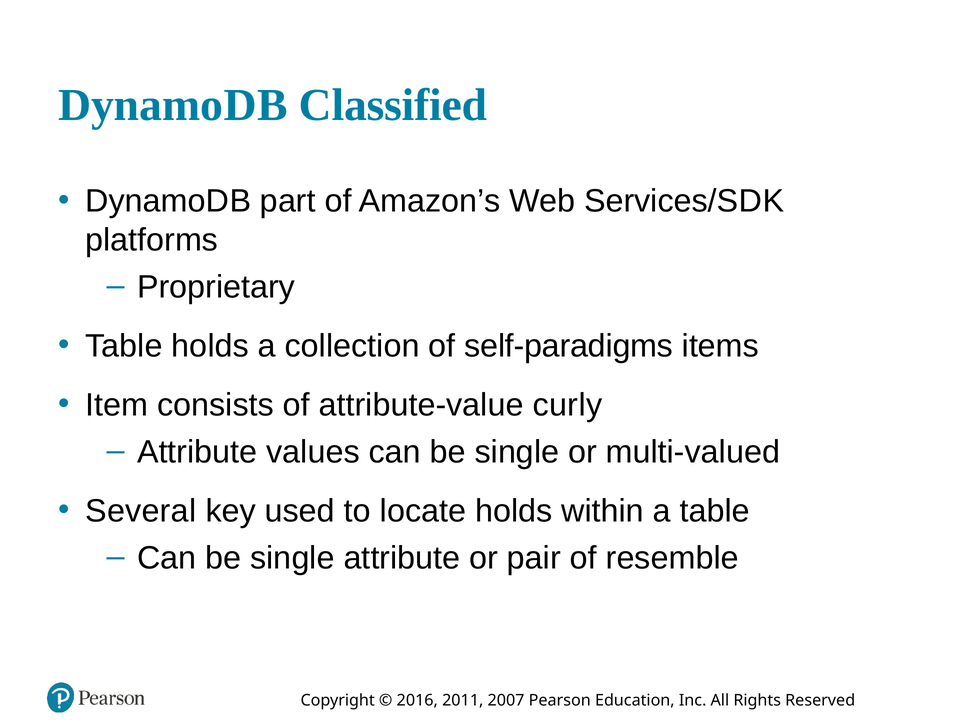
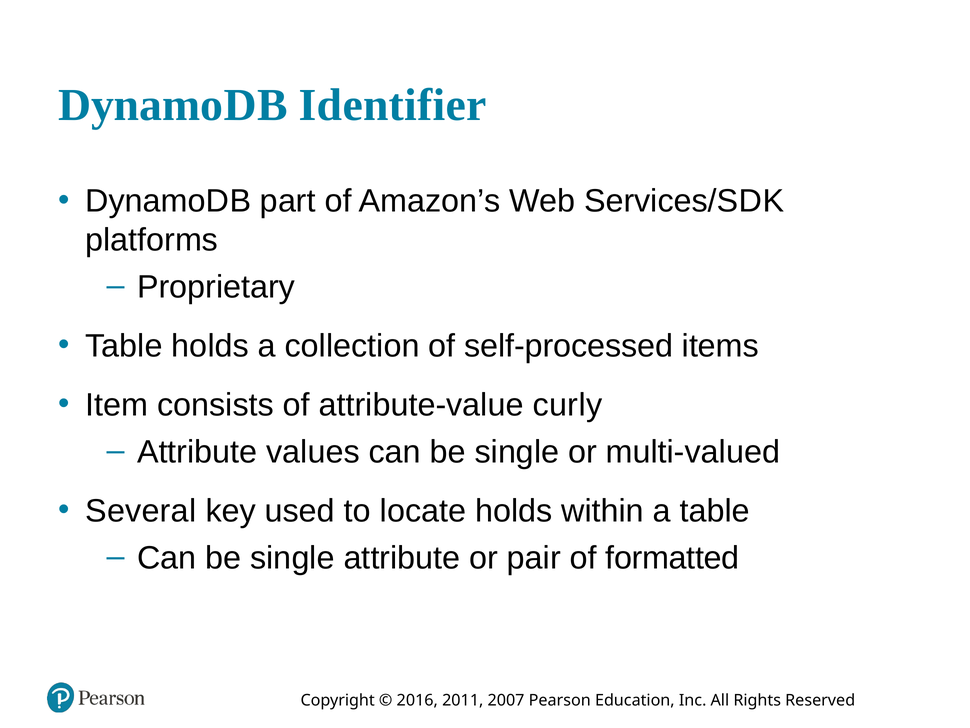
Classified: Classified -> Identifier (393, 105)
self-paradigms: self-paradigms -> self-processed (569, 346)
resemble: resemble -> formatted (672, 558)
